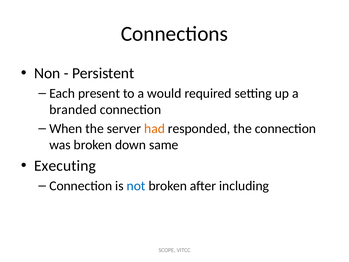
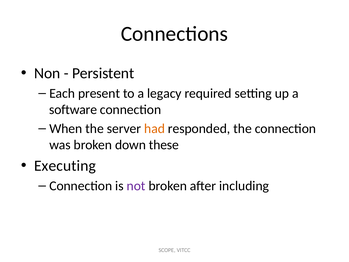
would: would -> legacy (164, 93)
branded: branded -> software (73, 110)
same: same -> these (164, 145)
not colour: blue -> purple (136, 186)
